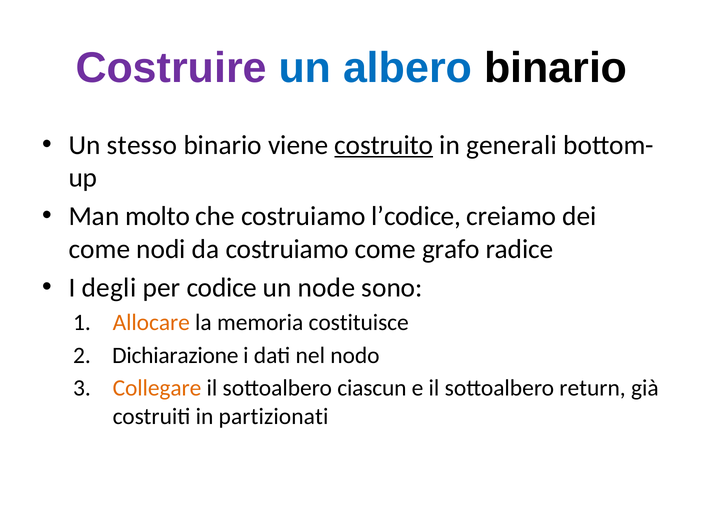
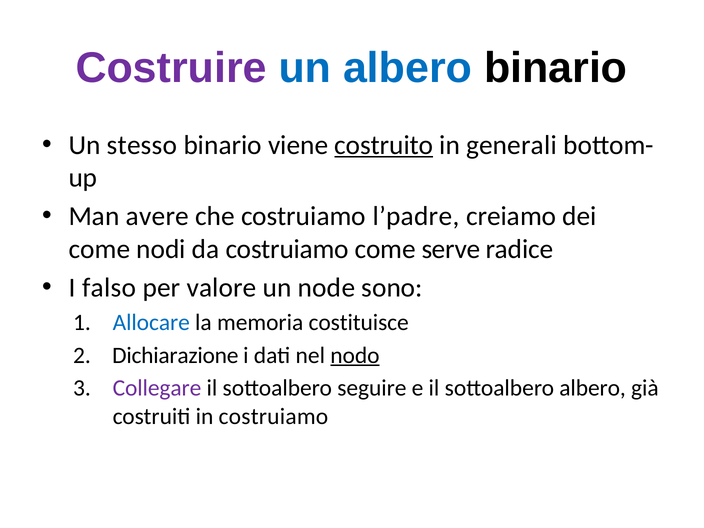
molto: molto -> avere (157, 216)
l’codice: l’codice -> l’padre (416, 216)
grafo: grafo -> serve (451, 249)
degli: degli -> falso (109, 288)
codice: codice -> valore (222, 288)
Allocare colour: orange -> blue (151, 322)
nodo underline: none -> present (355, 355)
Collegare colour: orange -> purple (157, 388)
ciascun: ciascun -> seguire (372, 388)
sottoalbero return: return -> albero (593, 388)
in partizionati: partizionati -> costruiamo (273, 416)
